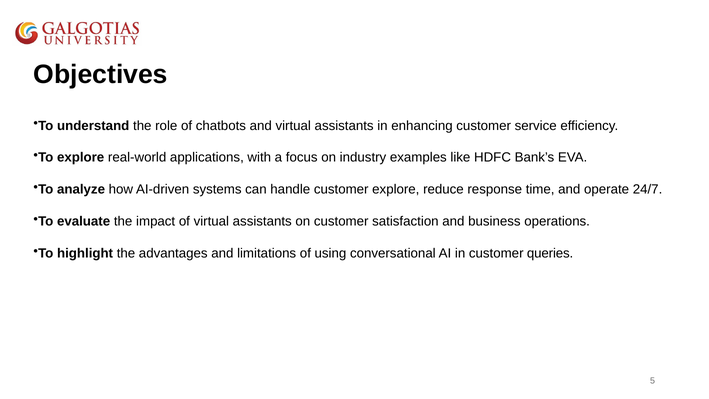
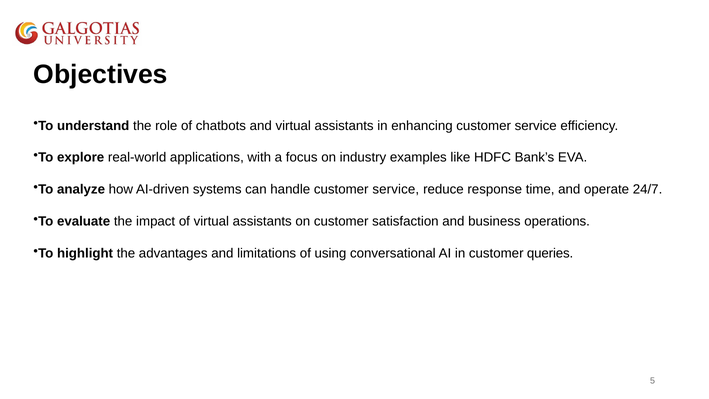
handle customer explore: explore -> service (396, 189)
